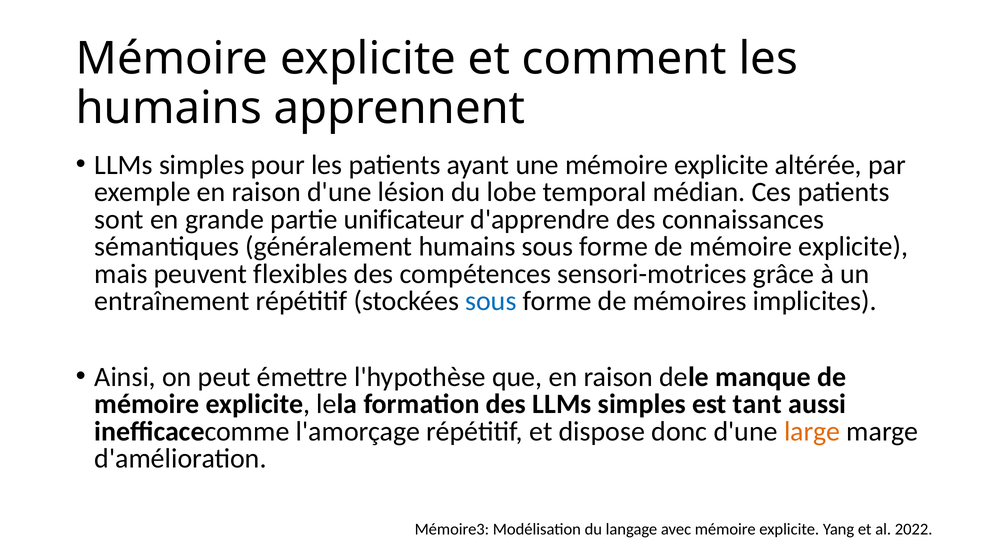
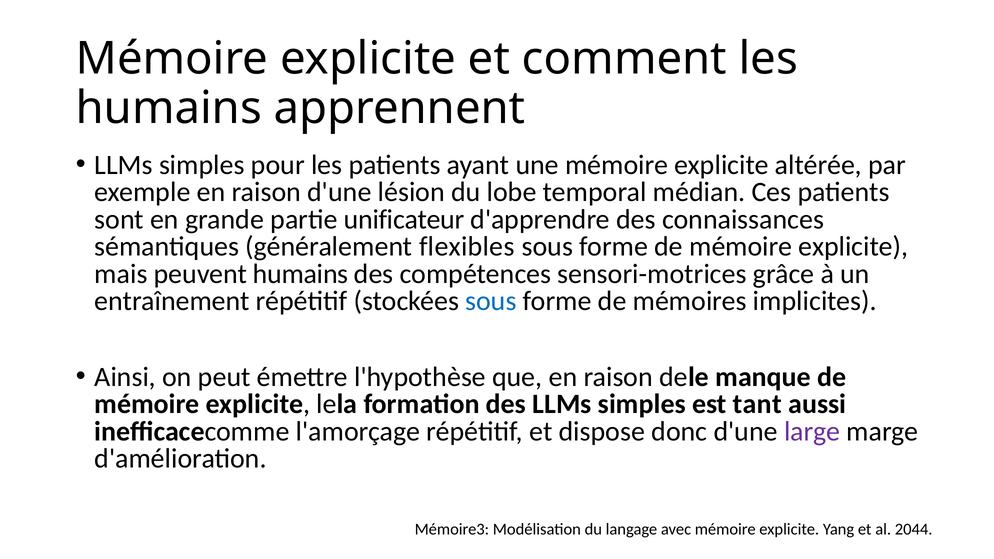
généralement humains: humains -> flexibles (467, 247)
peuvent flexibles: flexibles -> humains (301, 274)
large colour: orange -> purple (812, 432)
2022: 2022 -> 2044 (914, 529)
